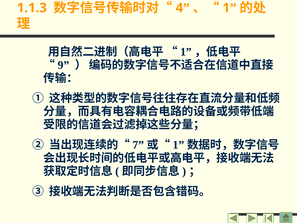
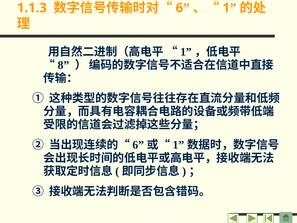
4: 4 -> 6 (179, 8)
9: 9 -> 8 (63, 65)
7: 7 -> 6 (138, 145)
